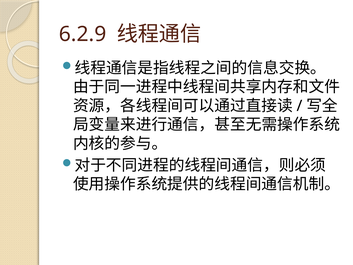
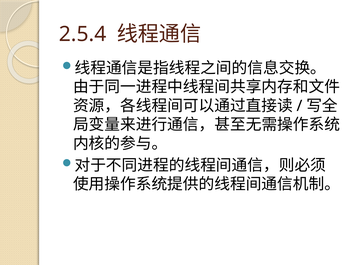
6.2.9: 6.2.9 -> 2.5.4 (83, 34)
